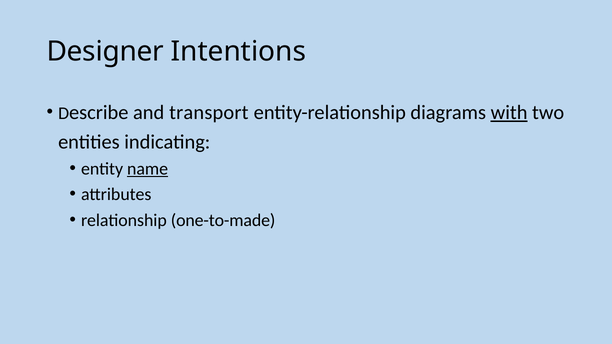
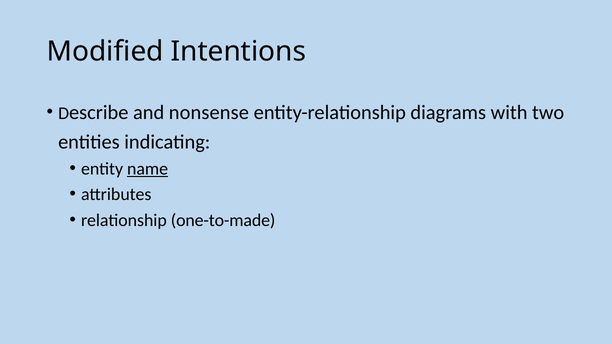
Designer: Designer -> Modified (105, 51)
transport: transport -> nonsense (209, 112)
with underline: present -> none (509, 112)
